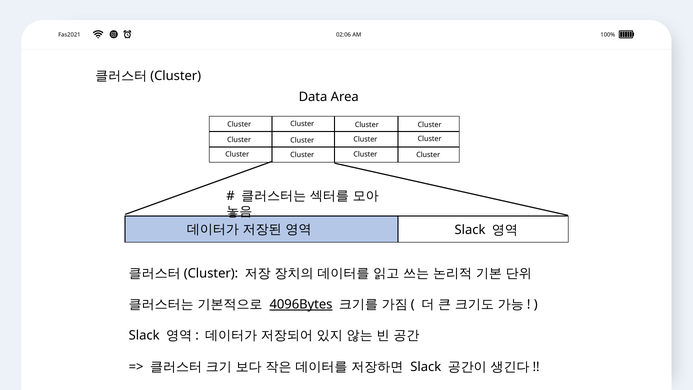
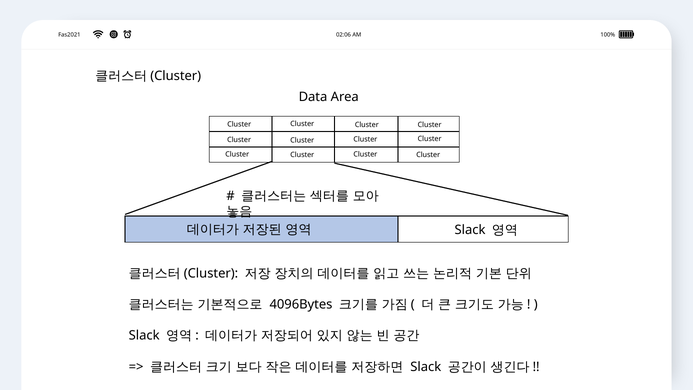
4096Bytes underline: present -> none (301, 304)
